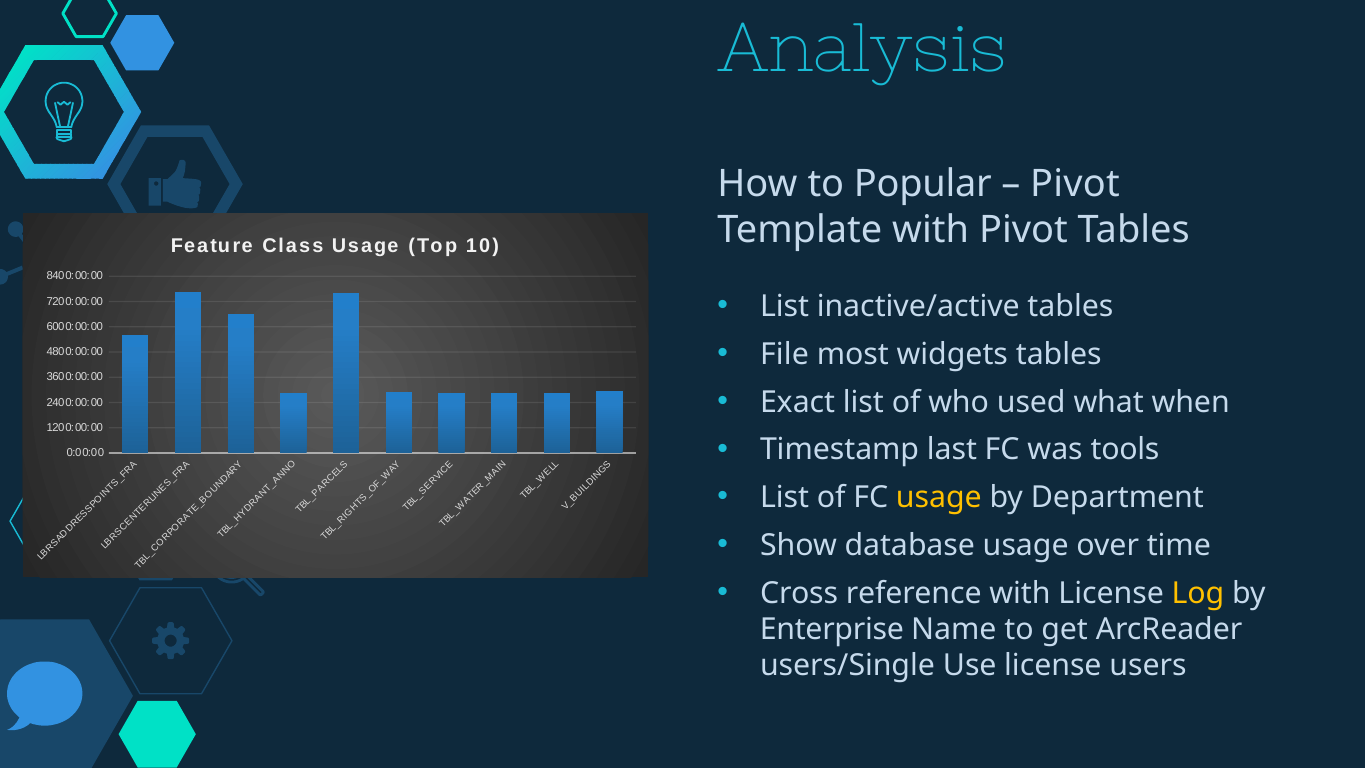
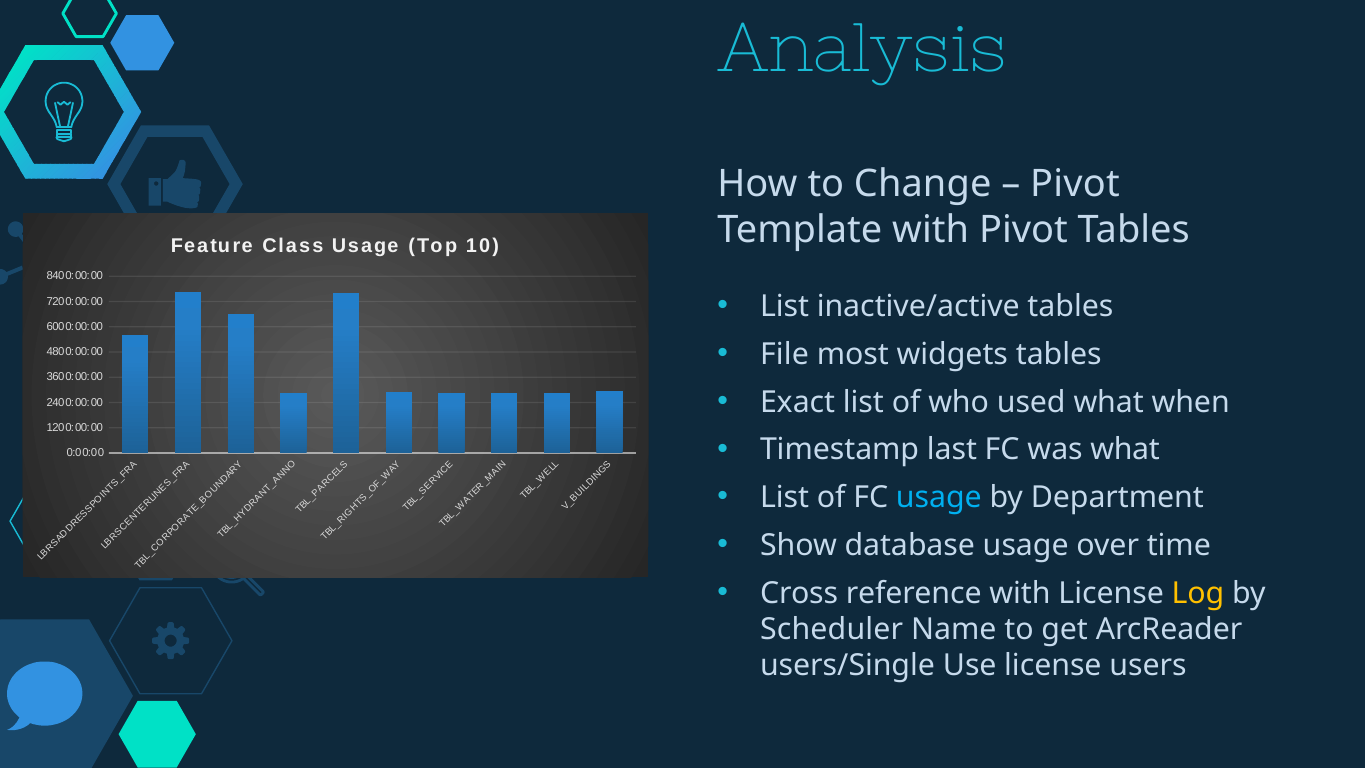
Popular: Popular -> Change (923, 184)
was tools: tools -> what (1125, 450)
usage colour: yellow -> light blue (939, 498)
Enterprise: Enterprise -> Scheduler (832, 629)
